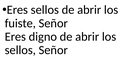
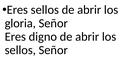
fuiste: fuiste -> gloria (20, 23)
